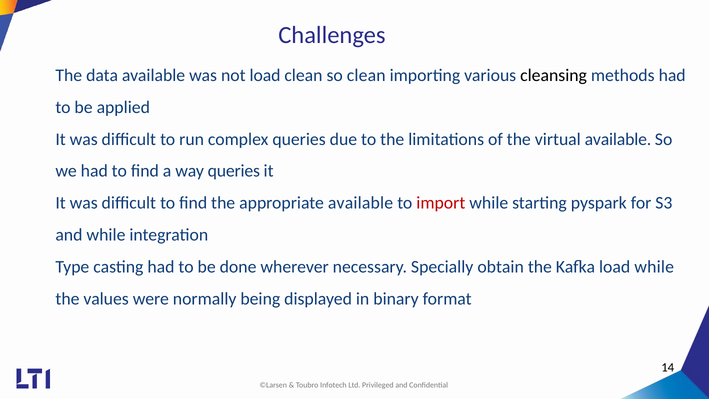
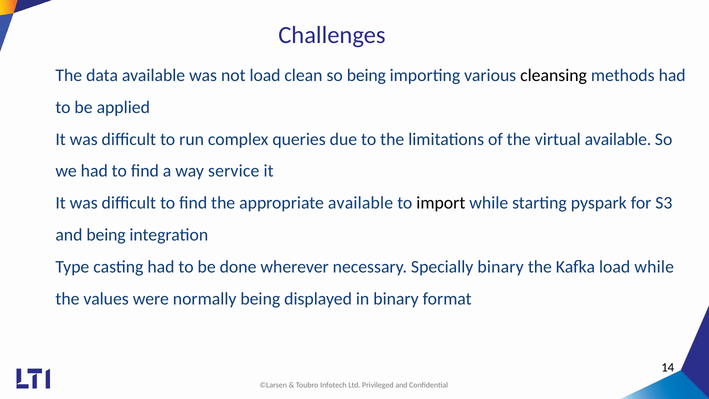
so clean: clean -> being (366, 75)
way queries: queries -> service (234, 171)
import colour: red -> black (441, 203)
and while: while -> being (106, 235)
Specially obtain: obtain -> binary (501, 267)
